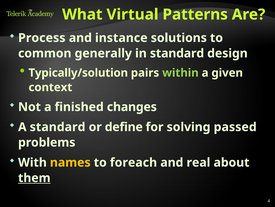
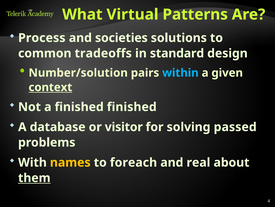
instance: instance -> societies (121, 38)
generally: generally -> tradeoffs (103, 53)
Typically/solution: Typically/solution -> Number/solution (78, 73)
within colour: light green -> light blue (180, 73)
context underline: none -> present (50, 87)
finished changes: changes -> finished (132, 107)
A standard: standard -> database (58, 127)
define: define -> visitor (124, 127)
